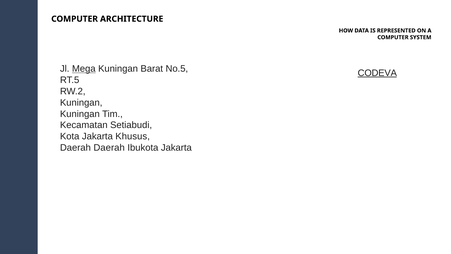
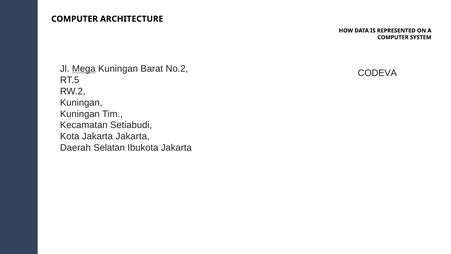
No.5: No.5 -> No.2 (177, 69)
CODEVA underline: present -> none (377, 73)
Jakarta Khusus: Khusus -> Jakarta (133, 136)
Daerah Daerah: Daerah -> Selatan (109, 148)
